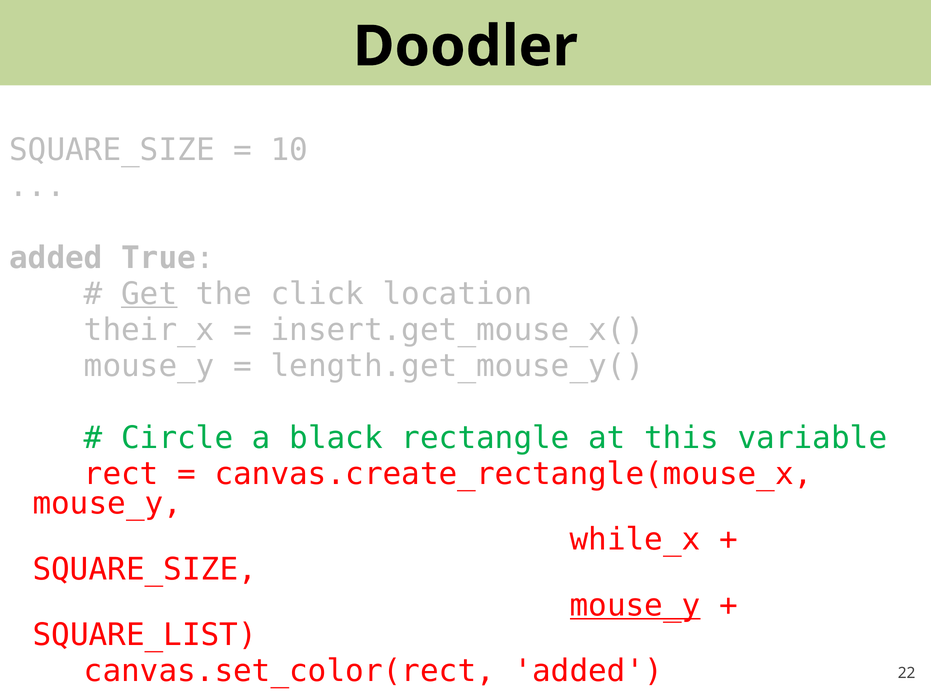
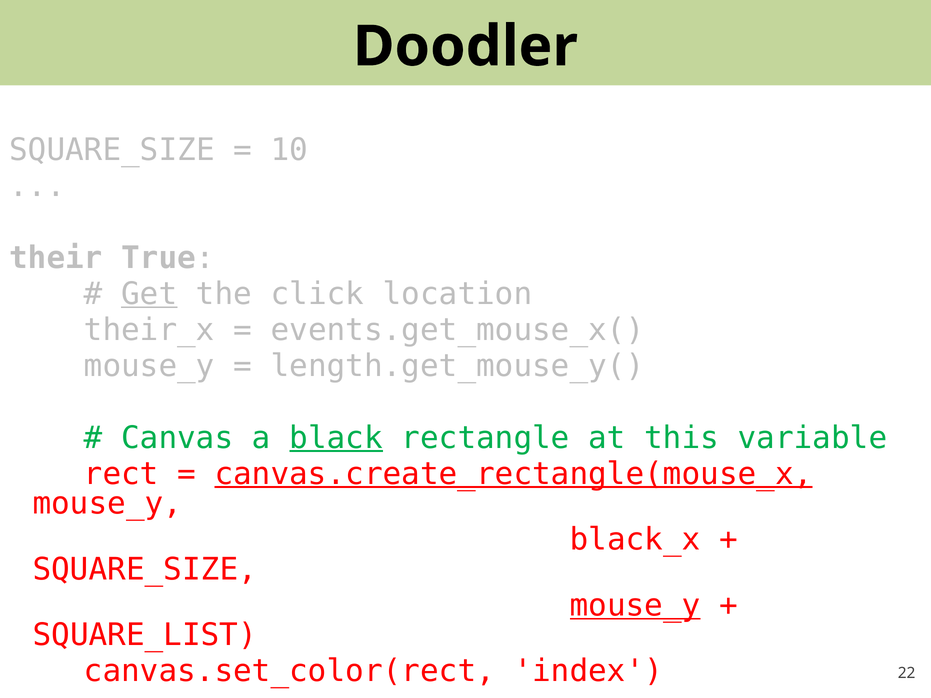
added: added -> their (56, 258)
insert.get_mouse_x(: insert.get_mouse_x( -> events.get_mouse_x( (458, 330)
Circle: Circle -> Canvas (177, 438)
black underline: none -> present (336, 438)
canvas.create_rectangle(mouse_x underline: none -> present (514, 474)
while_x: while_x -> black_x (635, 540)
canvas.set_color(rect added: added -> index (588, 671)
